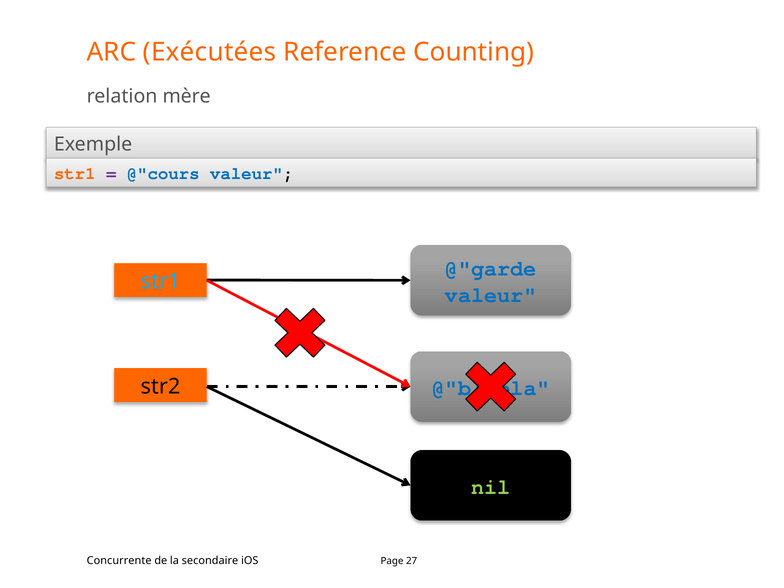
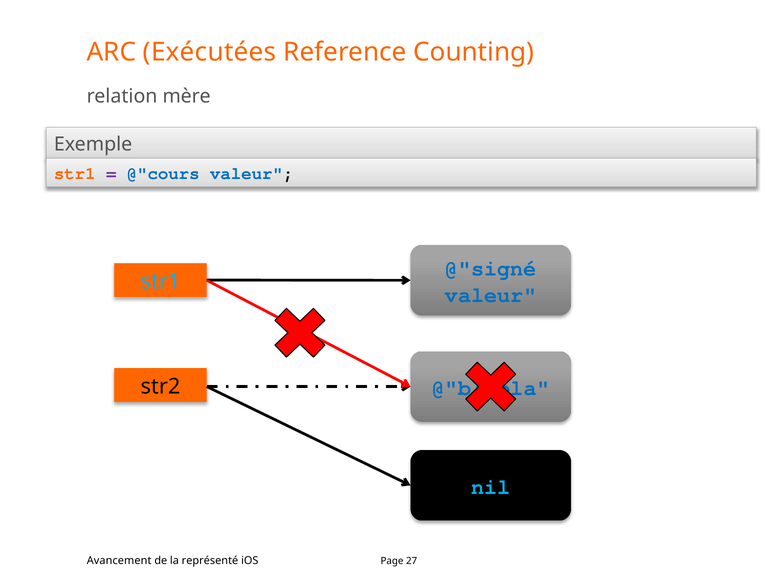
@"garde: @"garde -> @"signé (491, 269)
nil colour: light green -> light blue (491, 487)
Concurrente: Concurrente -> Avancement (119, 561)
secondaire: secondaire -> représenté (210, 561)
